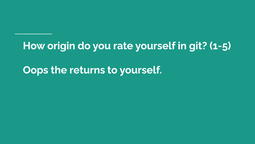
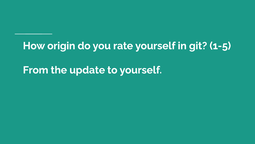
Oops: Oops -> From (36, 70)
returns: returns -> update (87, 70)
